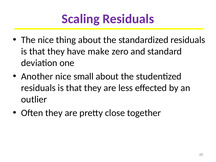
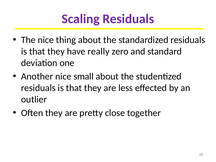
make: make -> really (99, 51)
